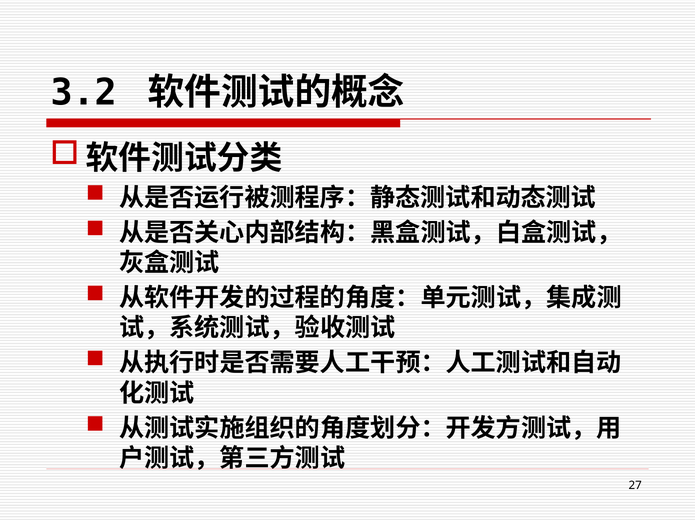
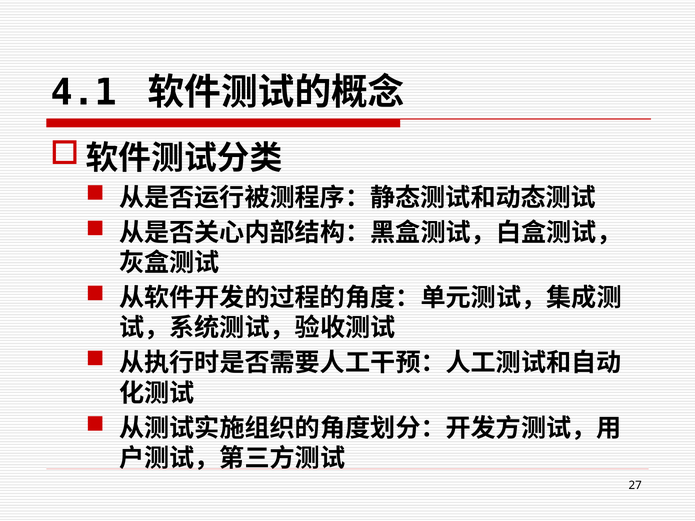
3.2: 3.2 -> 4.1 (84, 93)
